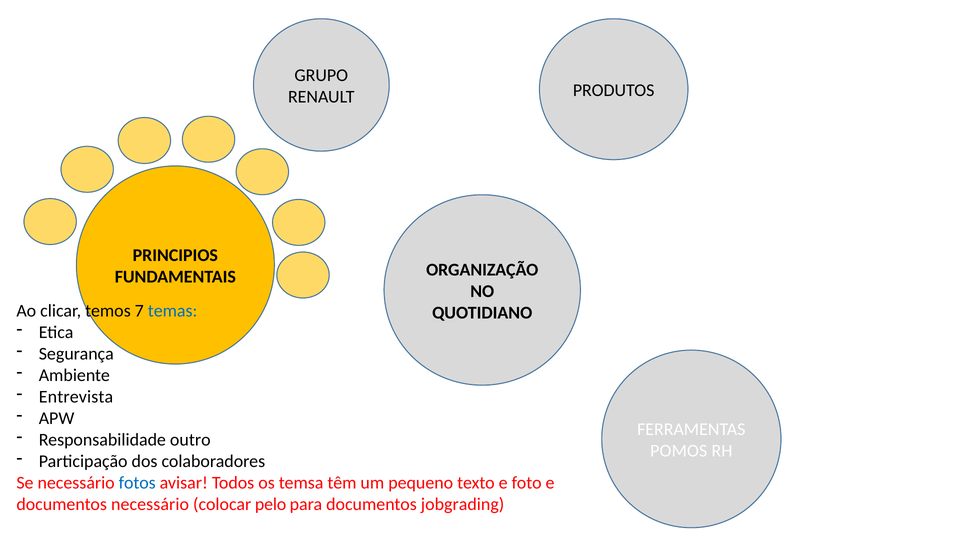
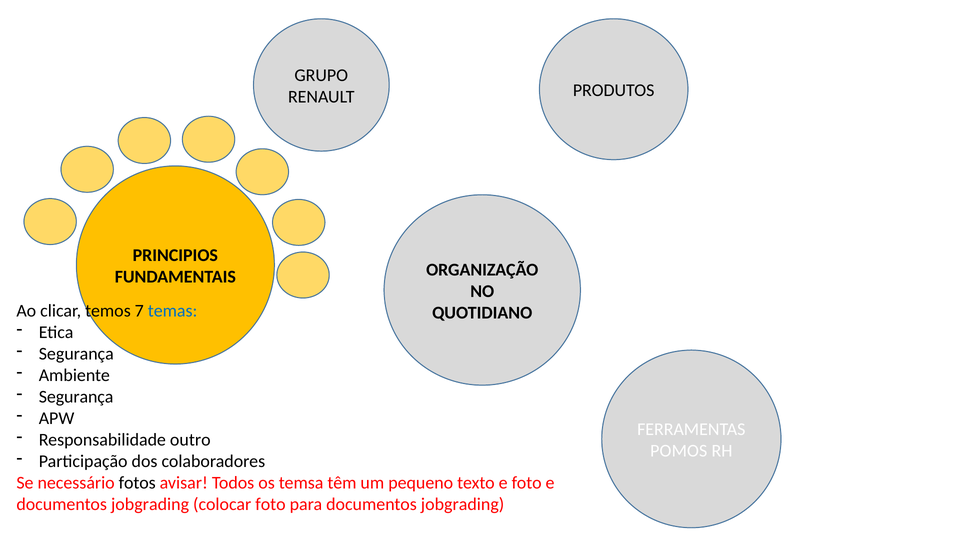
Entrevista: Entrevista -> Segurança (76, 397)
fotos colour: blue -> black (137, 483)
necessário: necessário -> jobgrading (150, 504)
colocar pelo: pelo -> foto (270, 504)
